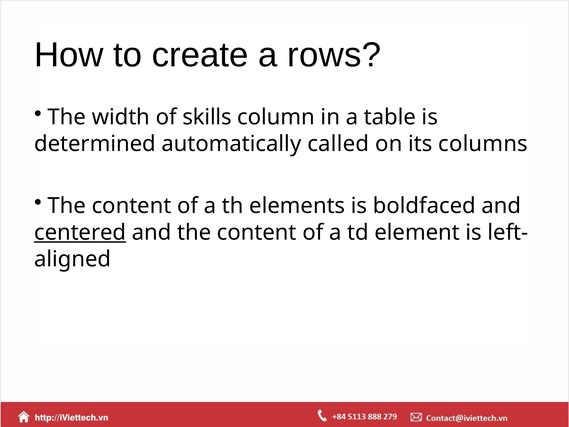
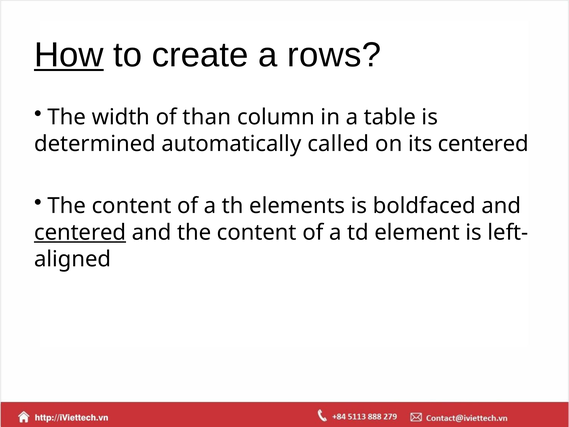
How underline: none -> present (69, 55)
skills: skills -> than (207, 117)
its columns: columns -> centered (483, 144)
